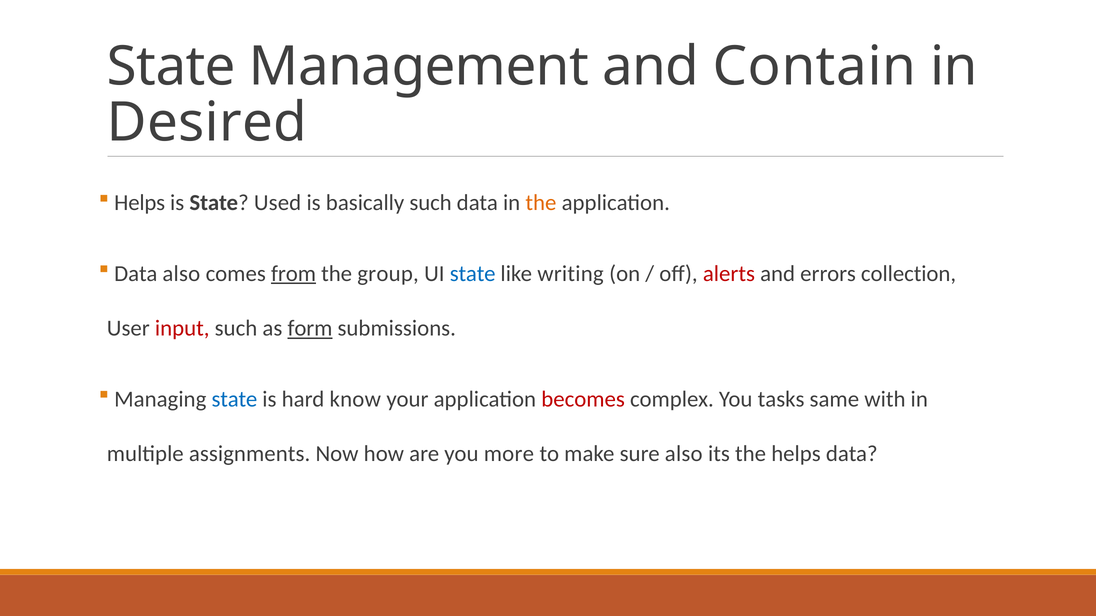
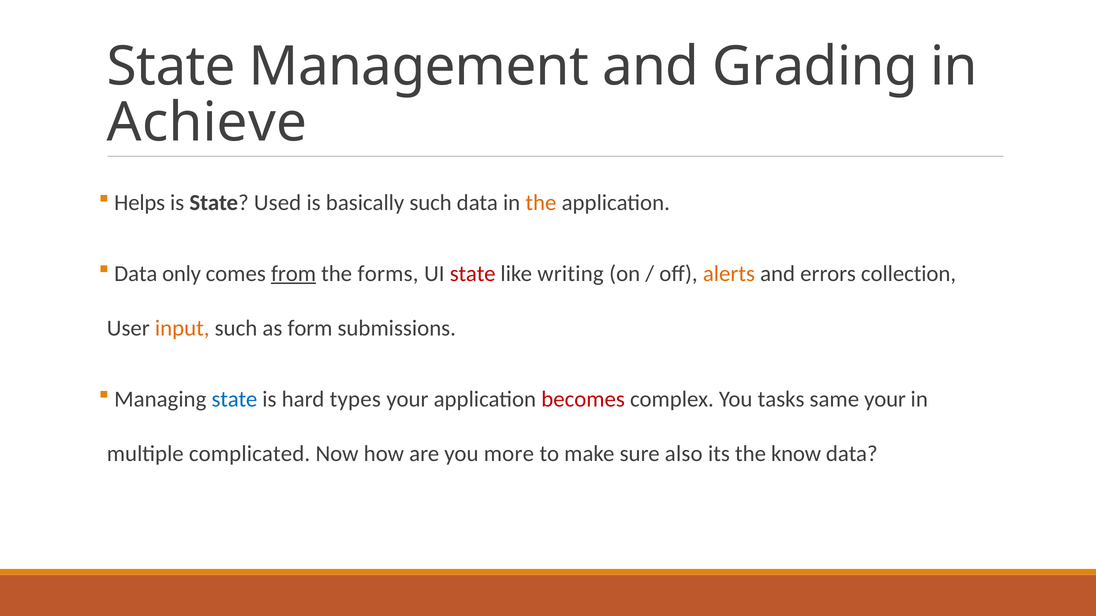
Contain: Contain -> Grading (815, 67)
Desired: Desired -> Achieve (207, 123)
Data also: also -> only (182, 274)
group: group -> forms (388, 274)
state colour: blue -> red (473, 274)
alerts colour: red -> orange (729, 274)
input colour: red -> orange (182, 329)
form underline: present -> none (310, 329)
know: know -> types (355, 399)
same with: with -> your (885, 399)
assignments: assignments -> complicated (250, 454)
the helps: helps -> know (796, 454)
